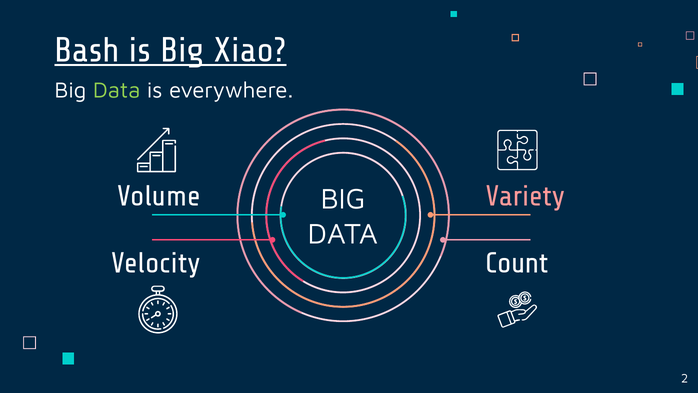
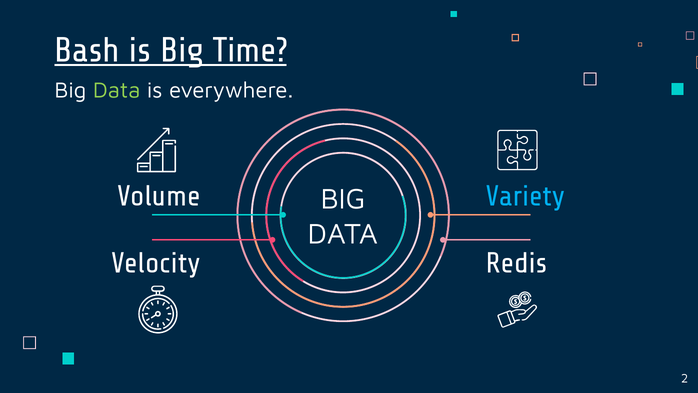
Xiao: Xiao -> Time (250, 50)
Variety colour: pink -> light blue (525, 196)
Count: Count -> Redis (517, 263)
